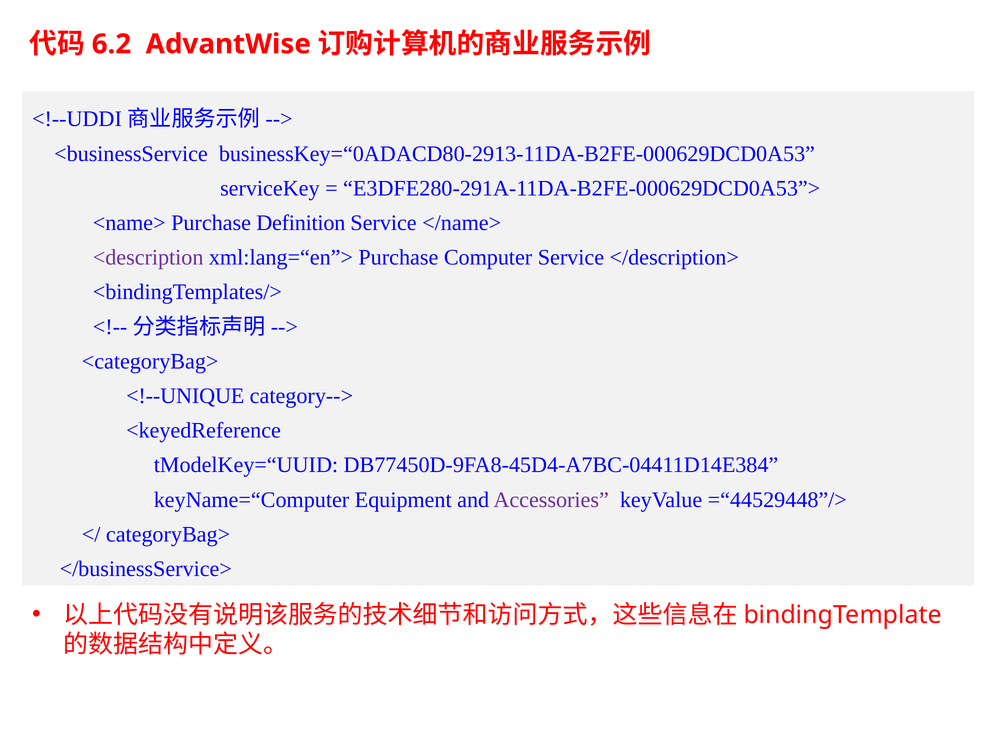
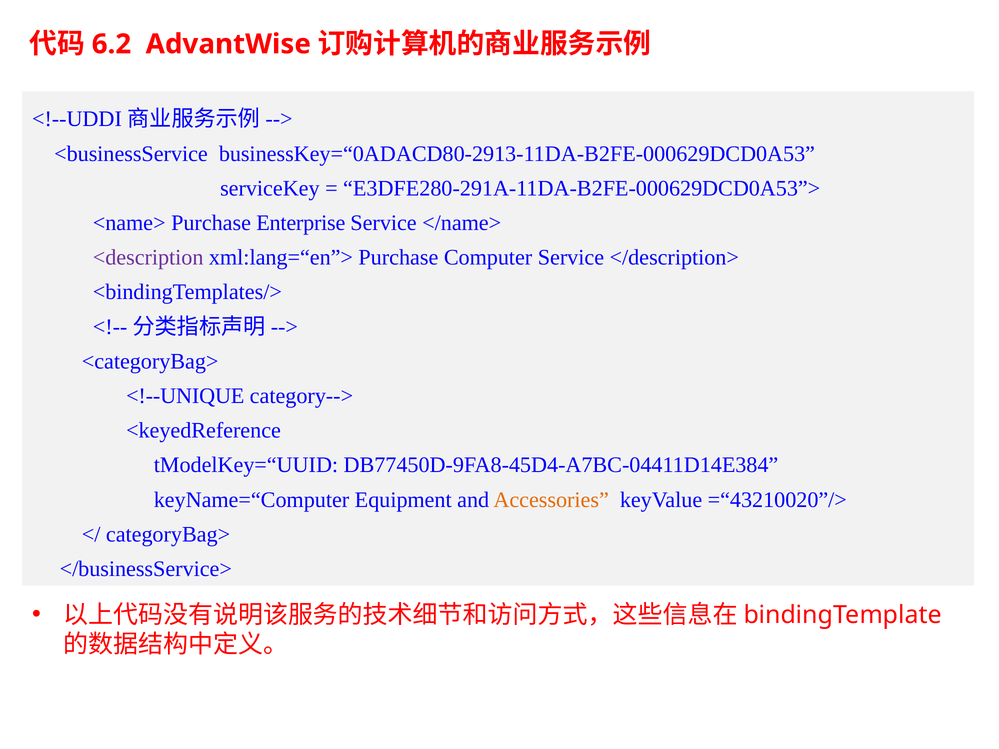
Definition: Definition -> Enterprise (301, 223)
Accessories colour: purple -> orange (551, 500)
=“44529448”/>: =“44529448”/> -> =“43210020”/> (777, 500)
